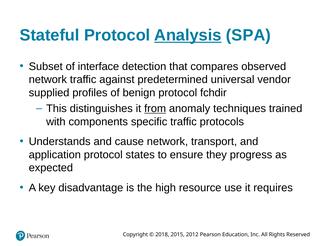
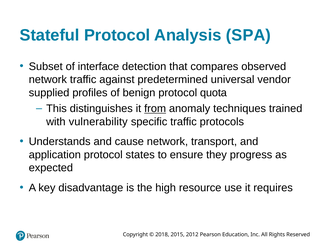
Analysis underline: present -> none (188, 35)
fchdir: fchdir -> quota (213, 92)
components: components -> vulnerability (98, 121)
